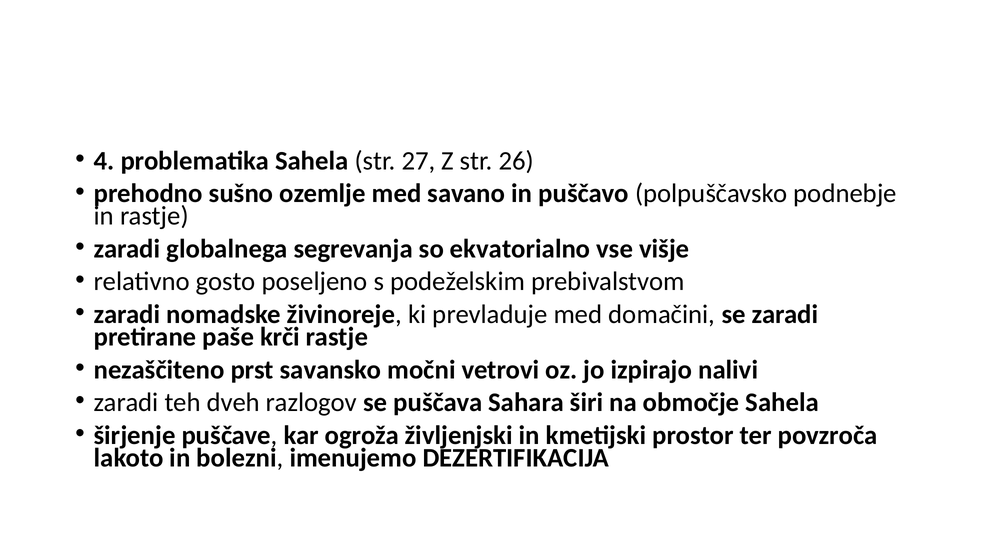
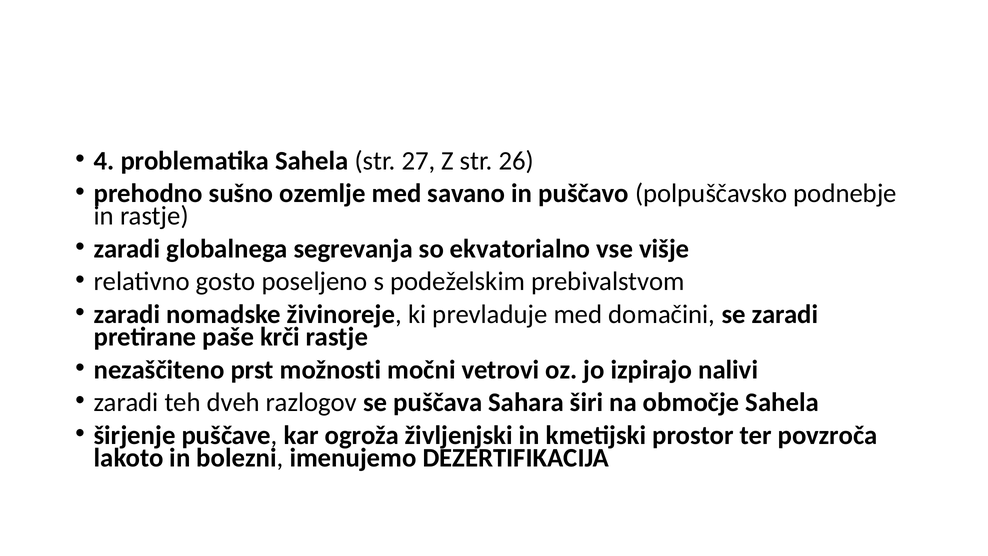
savansko: savansko -> možnosti (331, 370)
